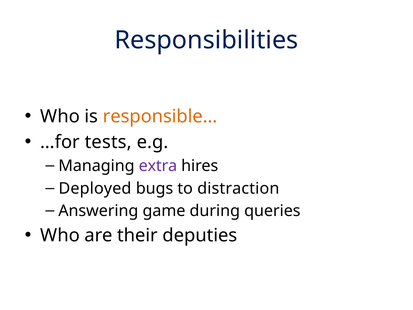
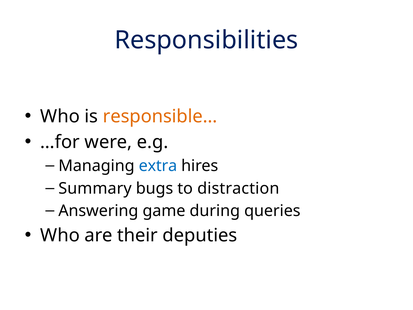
tests: tests -> were (108, 142)
extra colour: purple -> blue (158, 166)
Deployed: Deployed -> Summary (95, 188)
